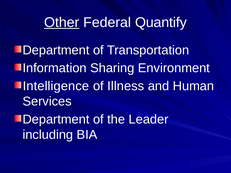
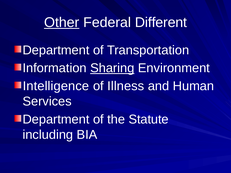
Quantify: Quantify -> Different (161, 22)
Sharing underline: none -> present (112, 68)
Leader: Leader -> Statute (149, 119)
